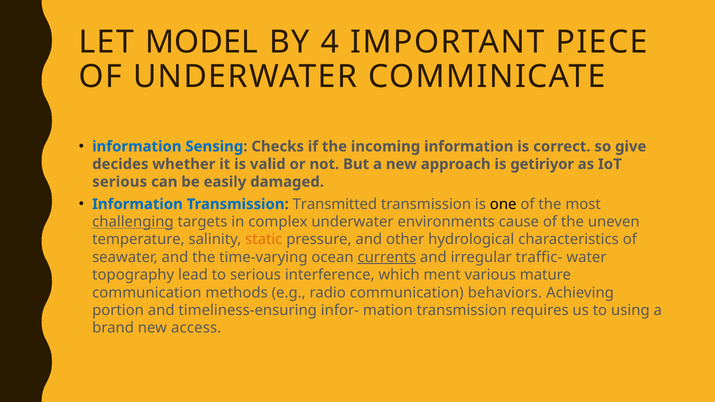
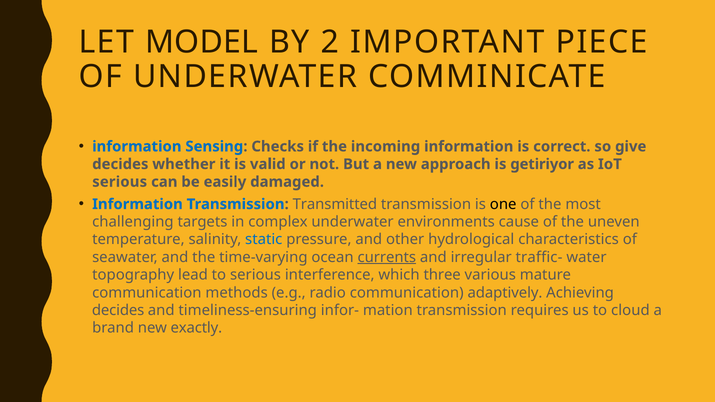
4: 4 -> 2 (330, 42)
challenging underline: present -> none (133, 222)
static colour: orange -> blue (264, 240)
ment: ment -> three (442, 275)
behaviors: behaviors -> adaptively (505, 293)
portion: portion -> decides (118, 310)
using: using -> cloud (630, 310)
access: access -> exactly (196, 328)
